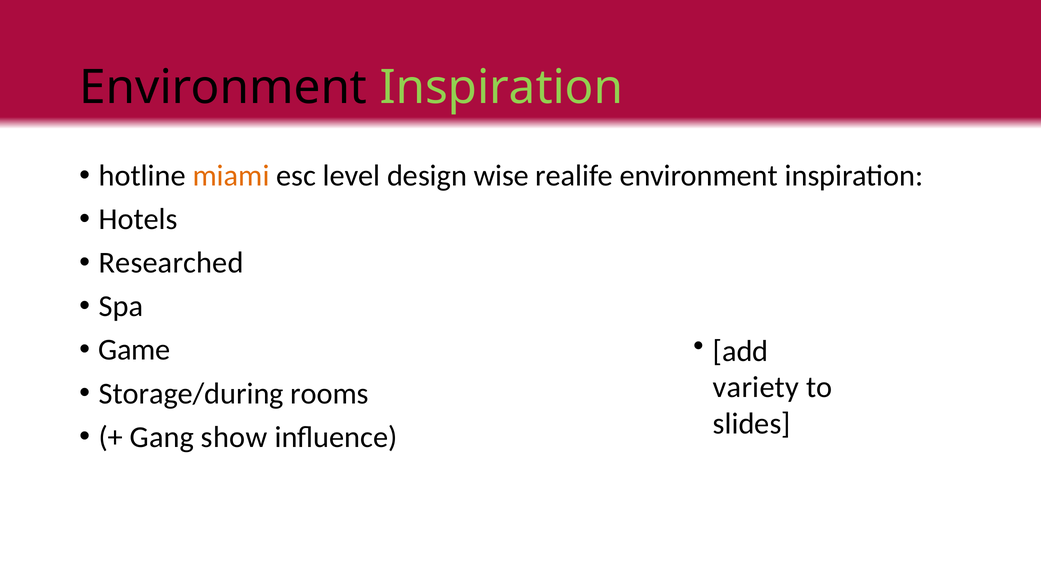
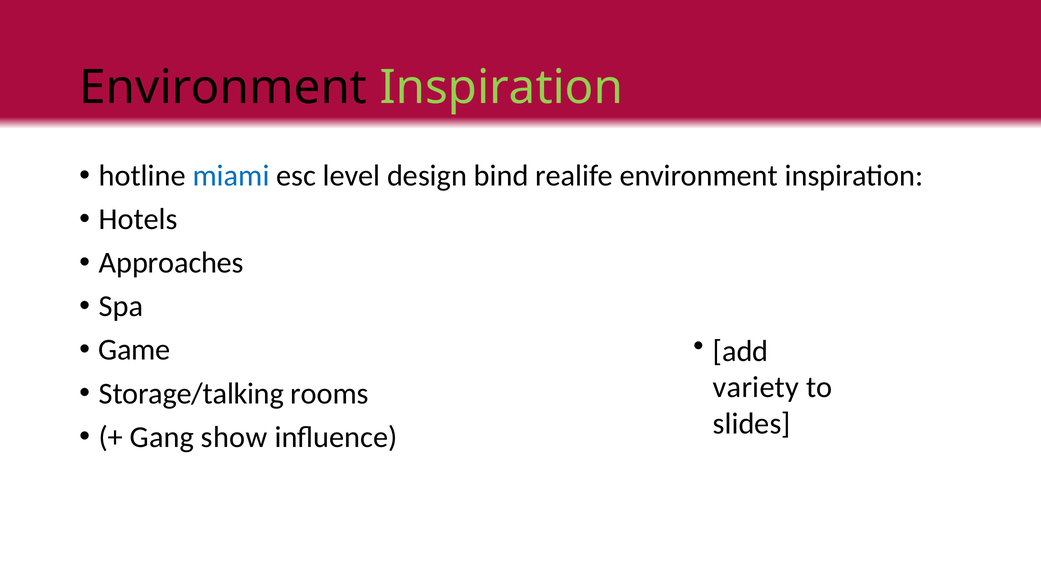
miami colour: orange -> blue (231, 176)
wise: wise -> bind (501, 176)
Researched: Researched -> Approaches (171, 263)
Storage/during: Storage/during -> Storage/talking (191, 394)
